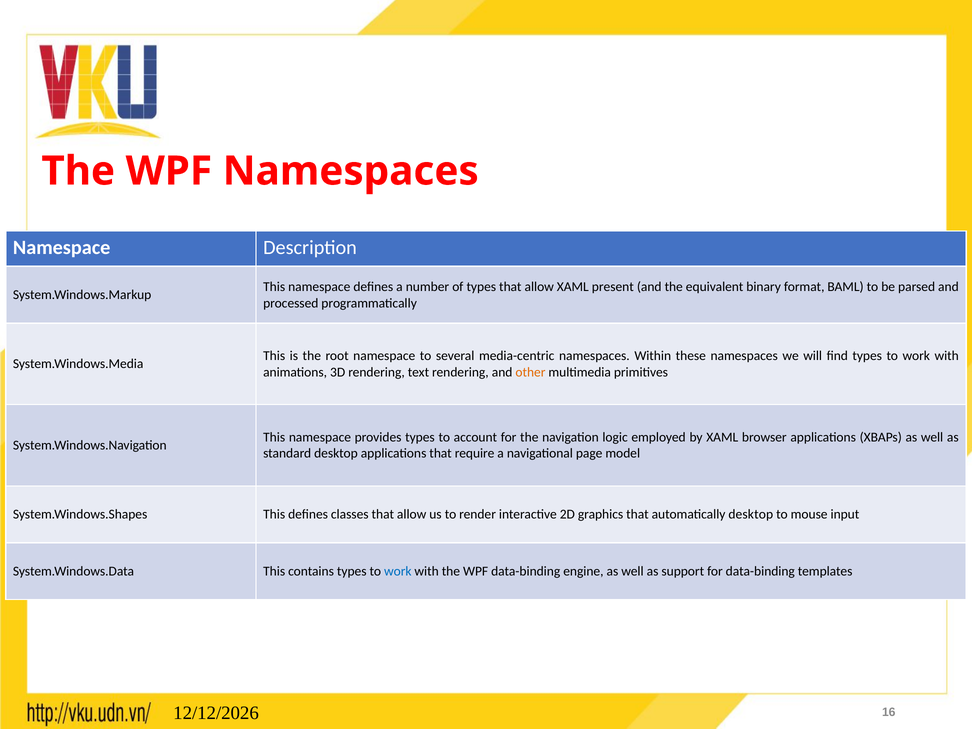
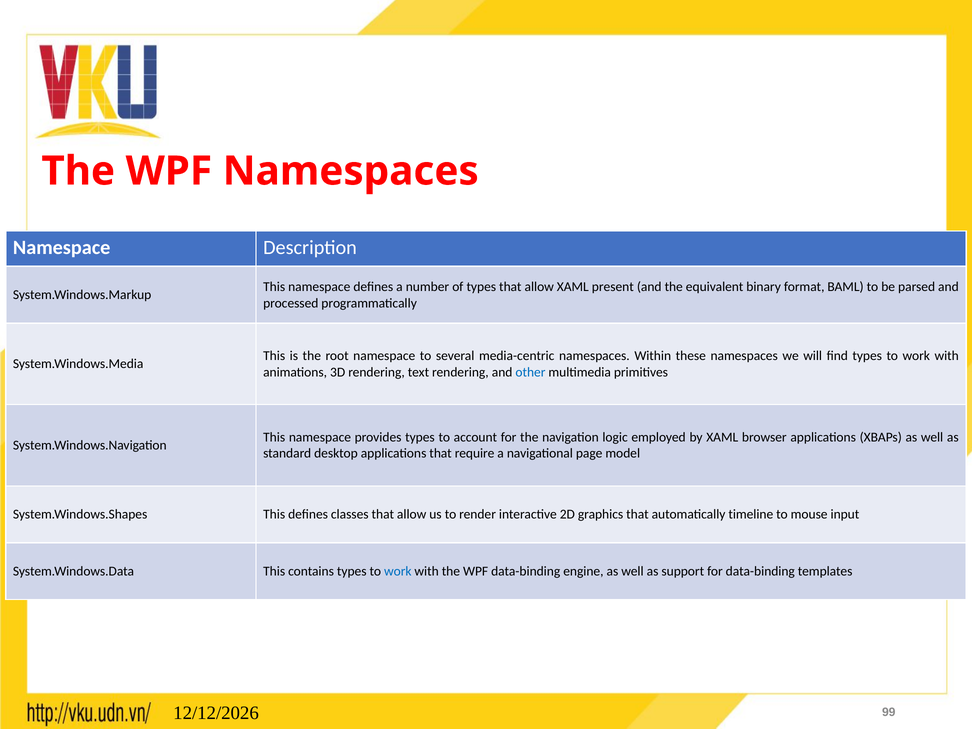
other colour: orange -> blue (530, 372)
automatically desktop: desktop -> timeline (751, 514)
16: 16 -> 99 (889, 712)
